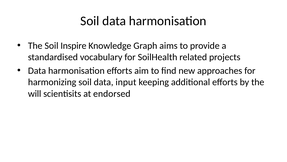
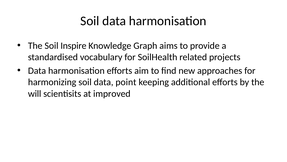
input: input -> point (126, 82)
endorsed: endorsed -> improved (112, 93)
